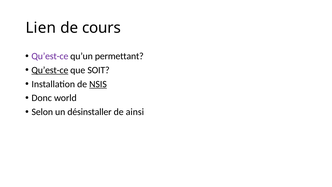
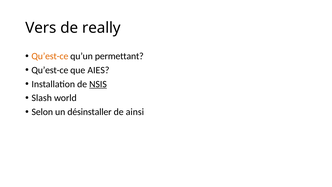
Lien: Lien -> Vers (41, 28)
cours: cours -> really (101, 28)
Qu’est-ce colour: purple -> orange (50, 56)
Qu’est-ce underline: present -> none (50, 70)
SOIT: SOIT -> AIES (98, 70)
Donc: Donc -> Slash (42, 98)
